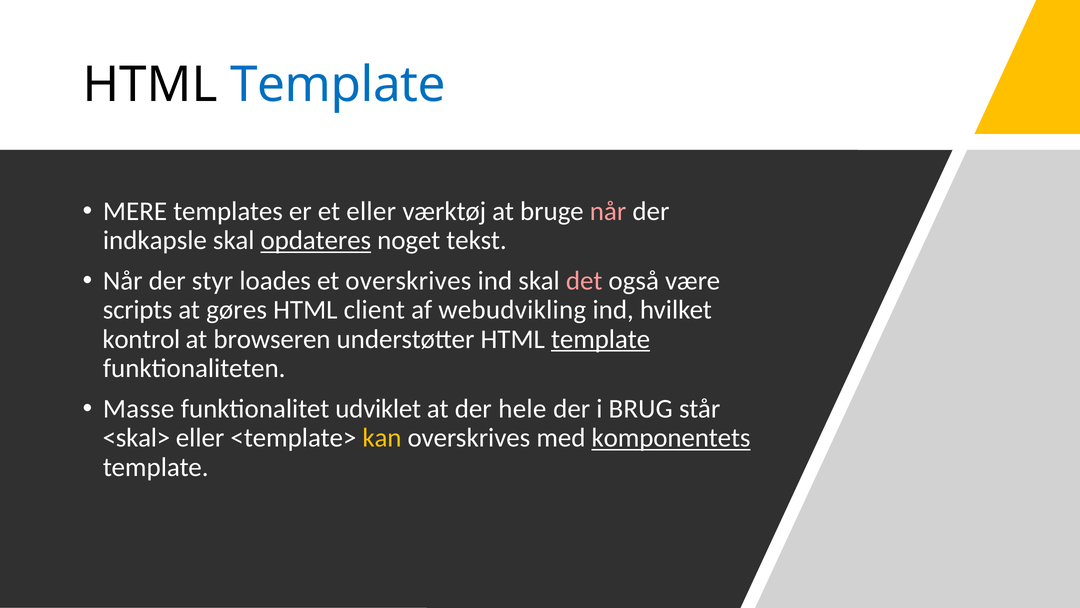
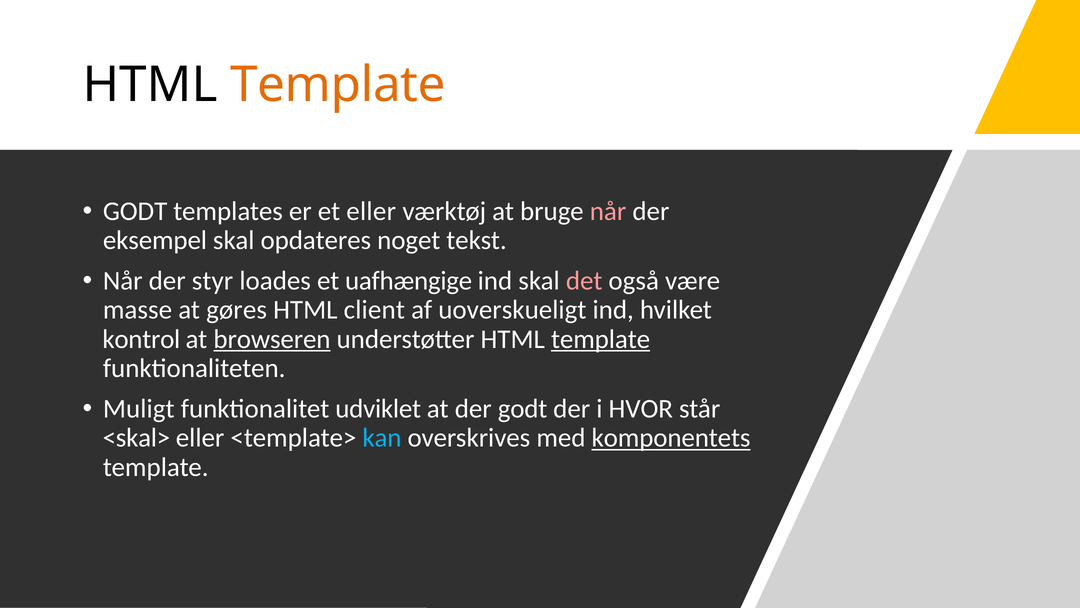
Template colour: blue -> orange (338, 85)
MERE: MERE -> GODT (135, 211)
indkapsle: indkapsle -> eksempel (155, 240)
opdateres underline: present -> none (316, 240)
et overskrives: overskrives -> uafhængige (409, 281)
scripts: scripts -> masse (138, 310)
webudvikling: webudvikling -> uoverskueligt (512, 310)
browseren underline: none -> present (272, 339)
Masse: Masse -> Muligt (139, 408)
der hele: hele -> godt (523, 408)
BRUG: BRUG -> HVOR (641, 408)
kan colour: yellow -> light blue (382, 438)
